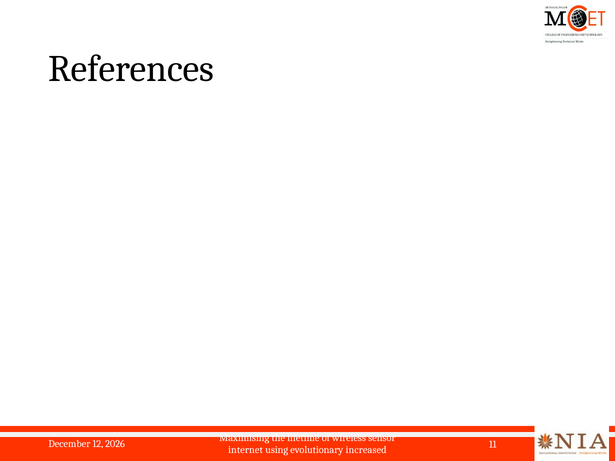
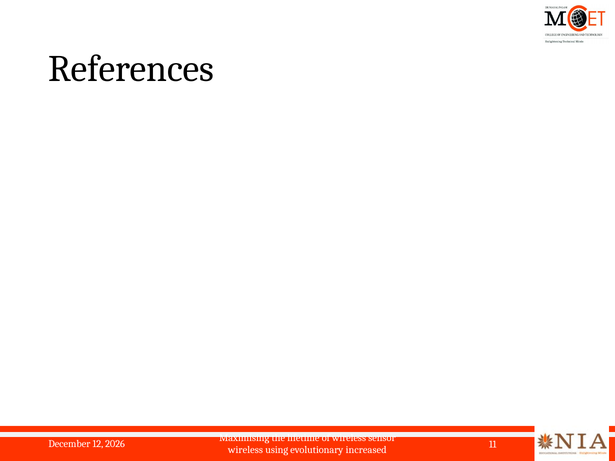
internet: internet -> wireless (245, 450)
